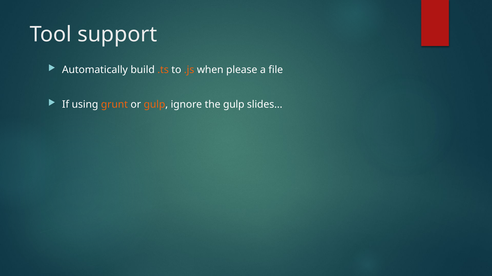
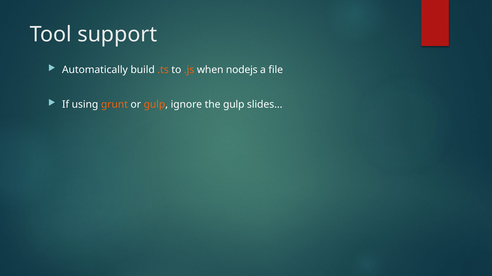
please: please -> nodejs (242, 70)
